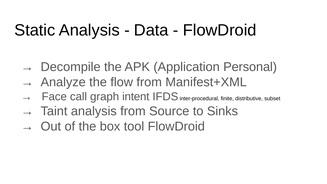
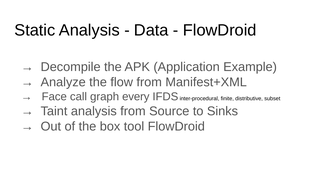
Personal: Personal -> Example (250, 67)
intent: intent -> every (136, 97)
